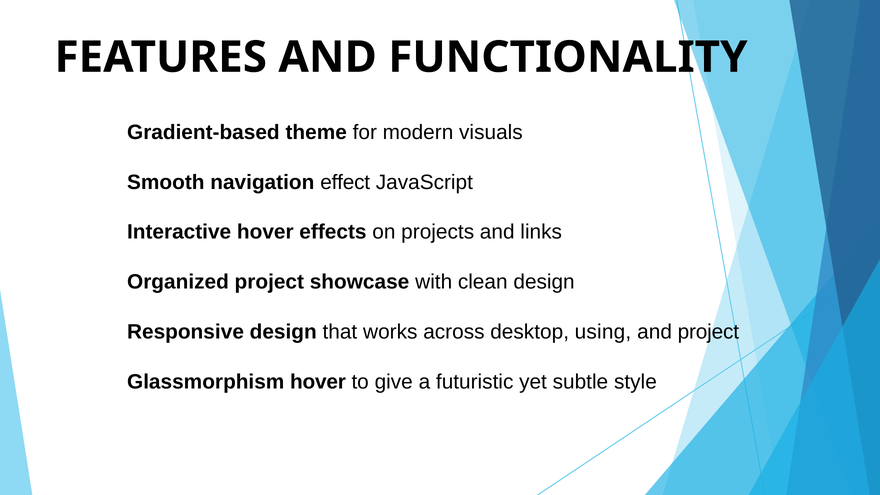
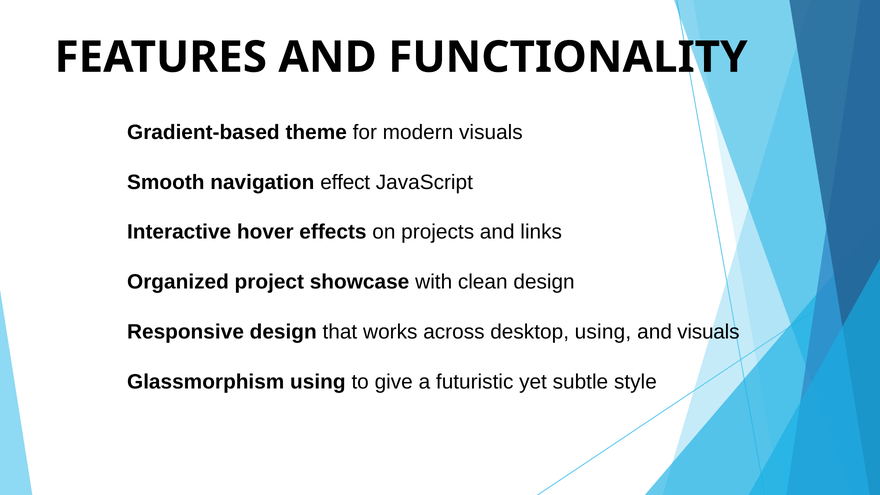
and project: project -> visuals (708, 332)
Glassmorphism hover: hover -> using (318, 382)
